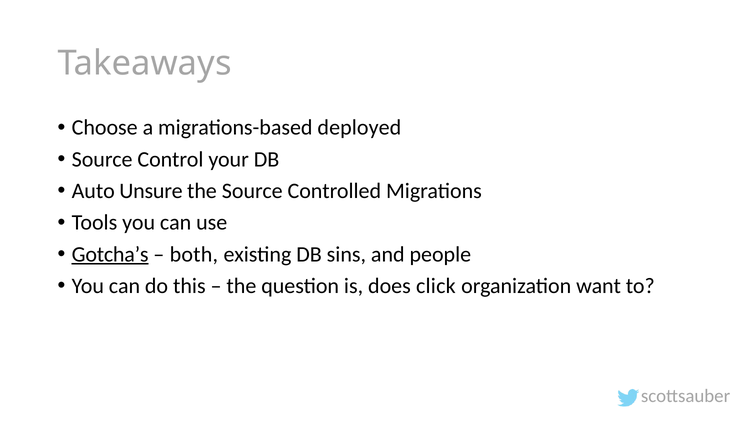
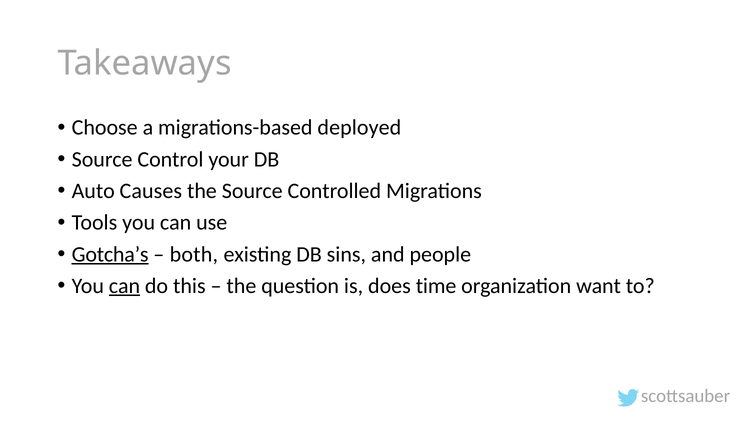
Unsure: Unsure -> Causes (151, 191)
can underline: none -> present (124, 286)
click: click -> time (436, 286)
